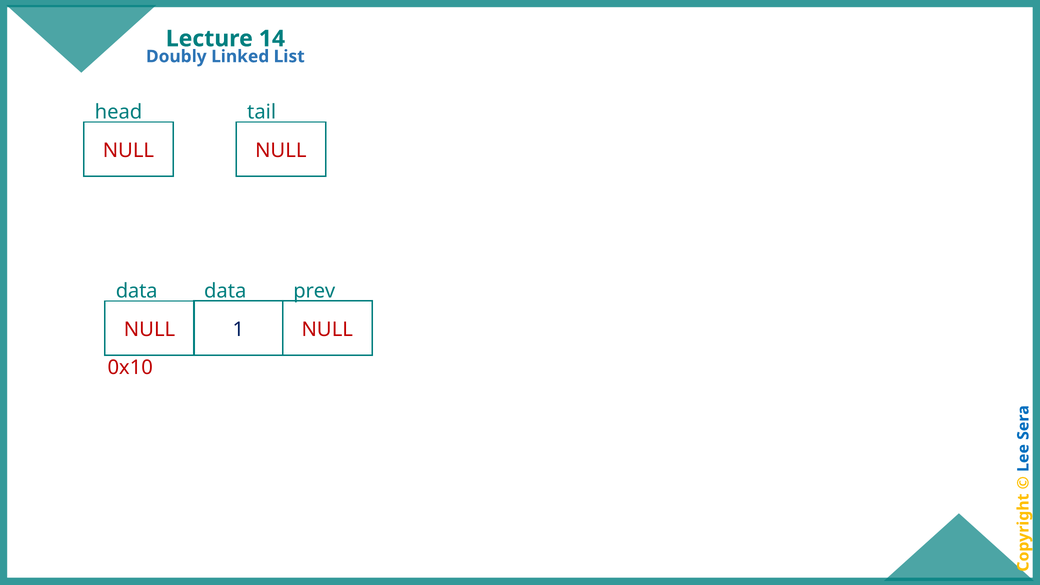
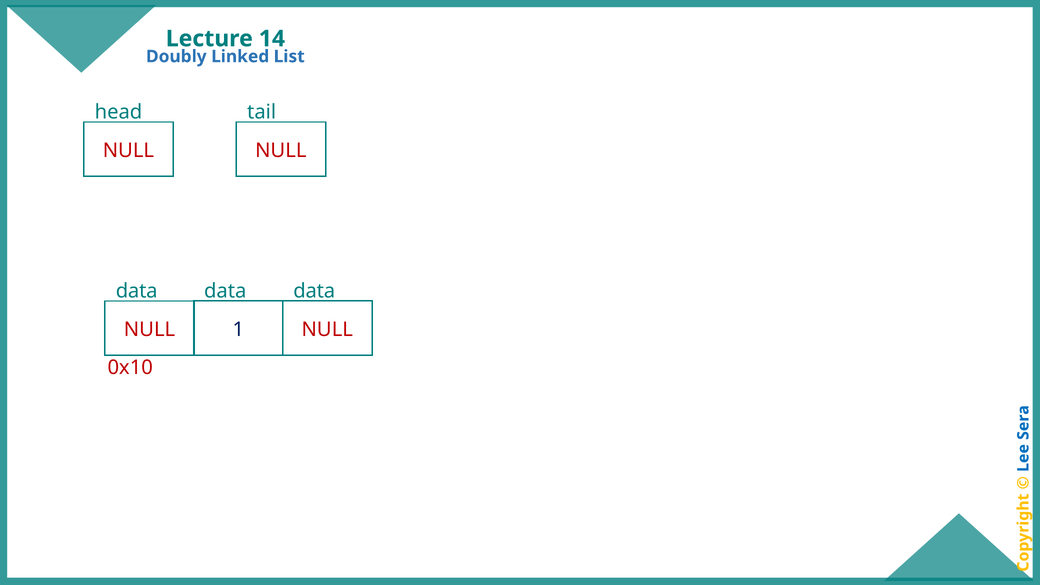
data prev: prev -> data (314, 291)
